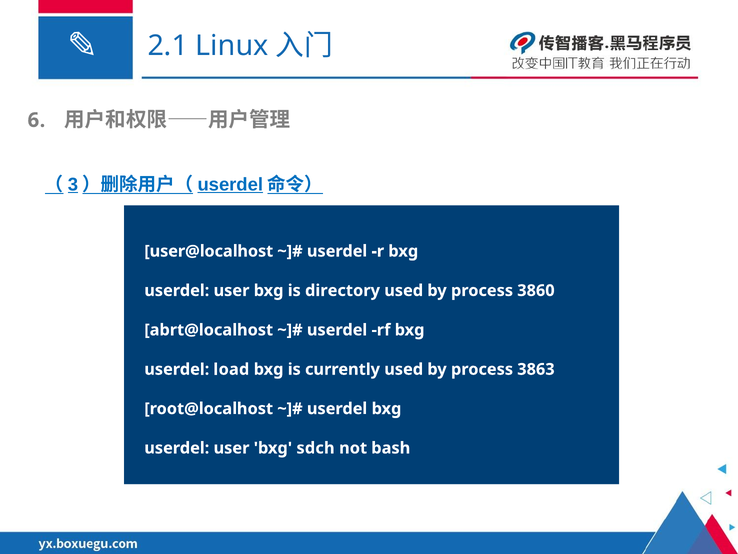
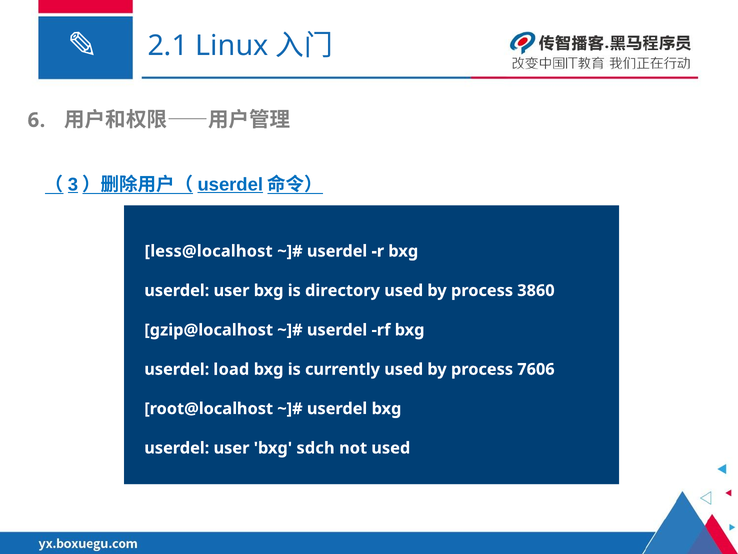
user@localhost: user@localhost -> less@localhost (209, 251)
abrt@localhost: abrt@localhost -> gzip@localhost (209, 330)
3863: 3863 -> 7606 (536, 369)
not bash: bash -> used (391, 448)
